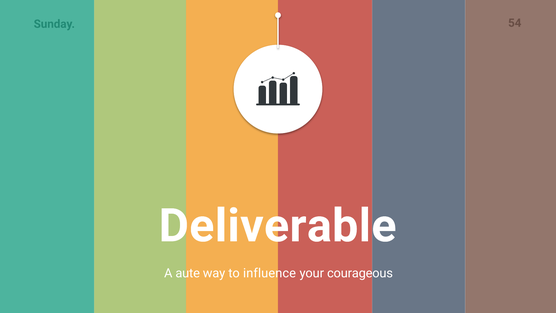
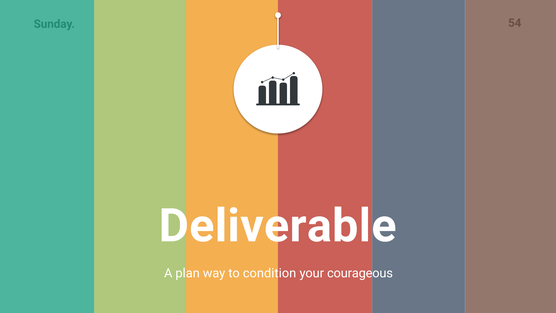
aute: aute -> plan (188, 273)
influence: influence -> condition (270, 273)
